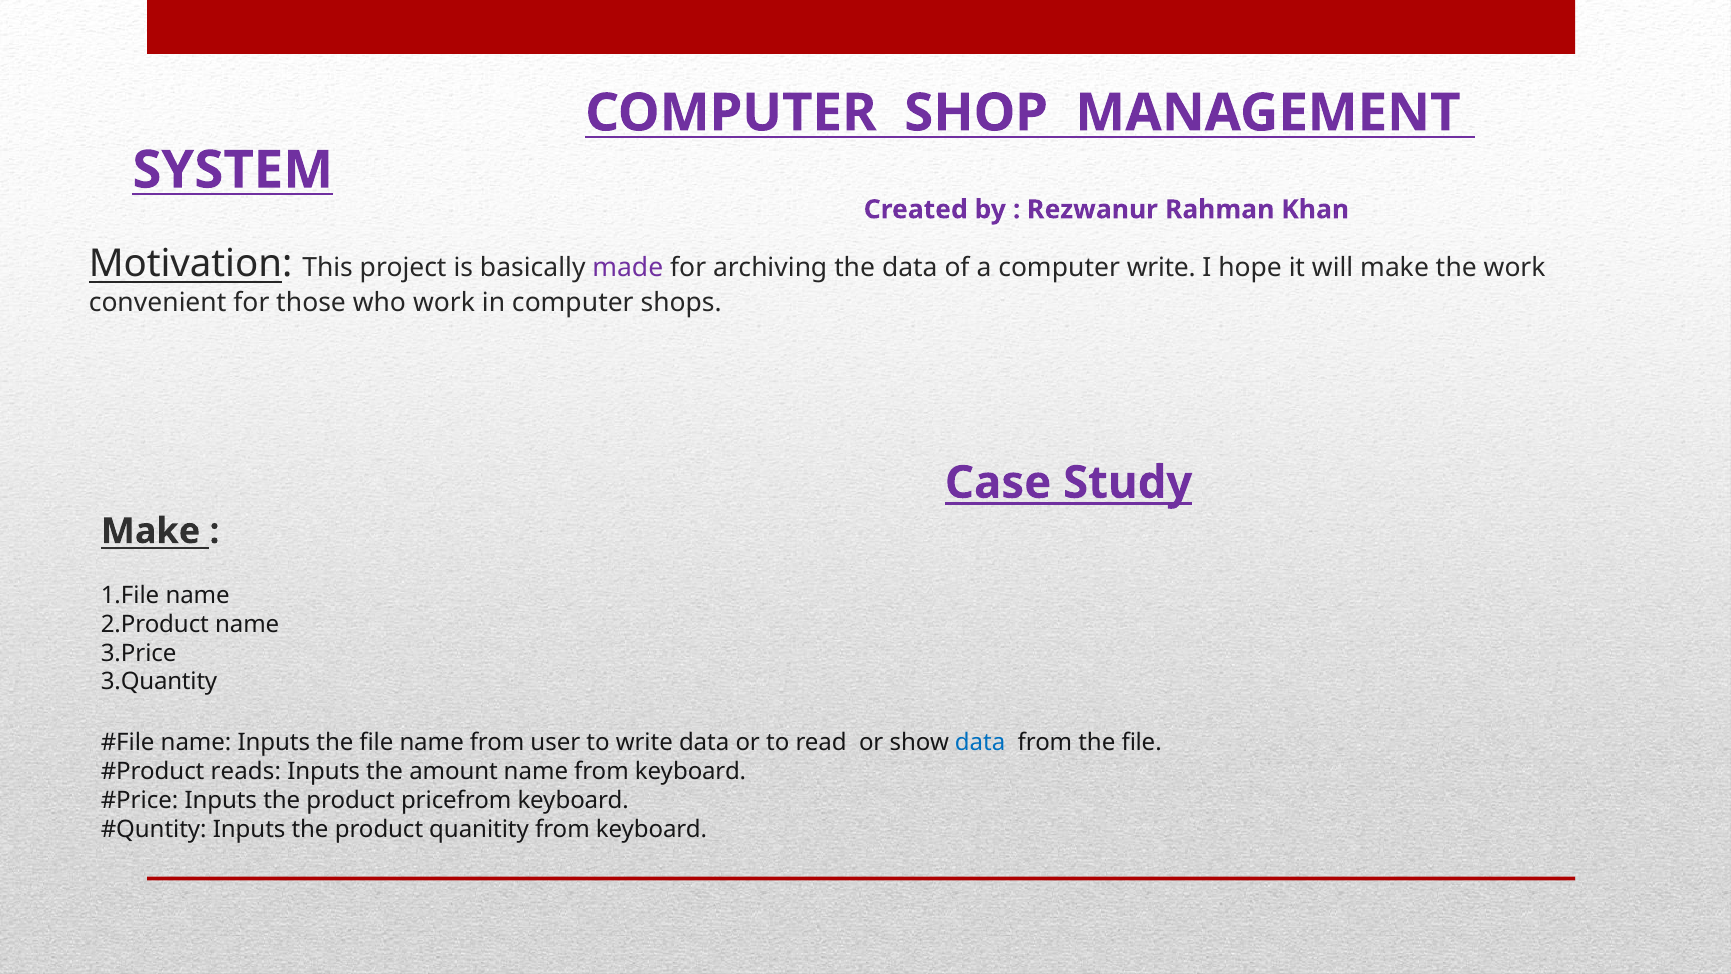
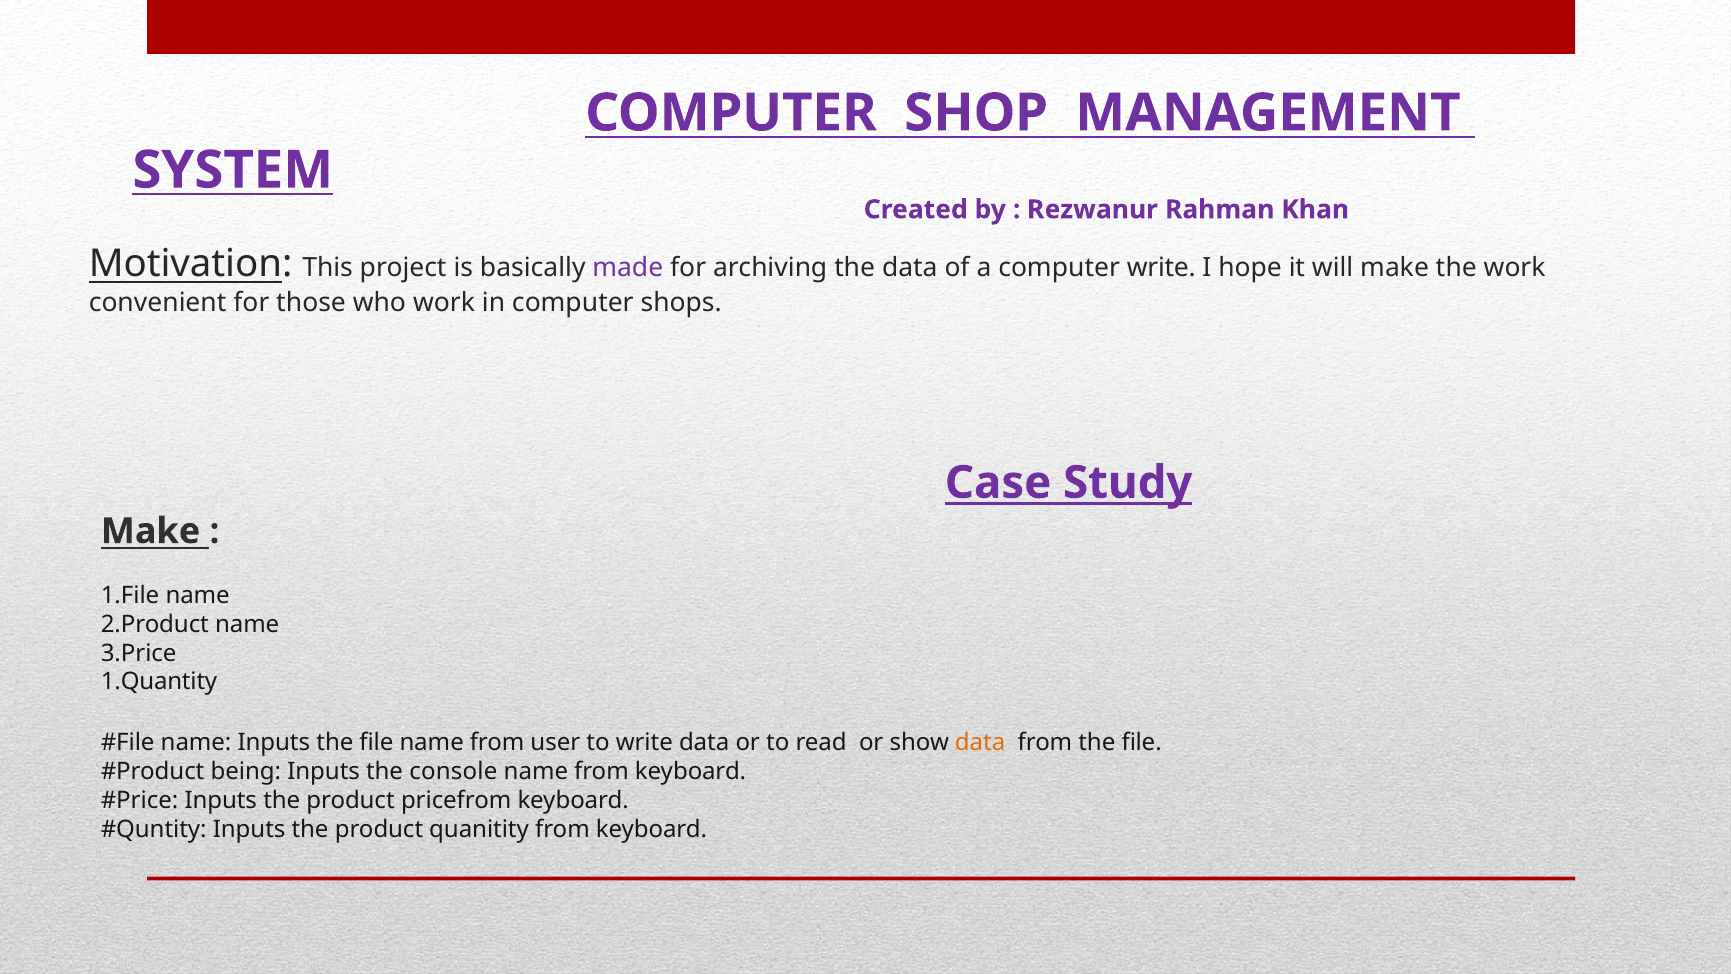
3.Quantity: 3.Quantity -> 1.Quantity (159, 682)
data colour: blue -> orange (980, 742)
reads: reads -> being (246, 771)
amount: amount -> console (453, 771)
